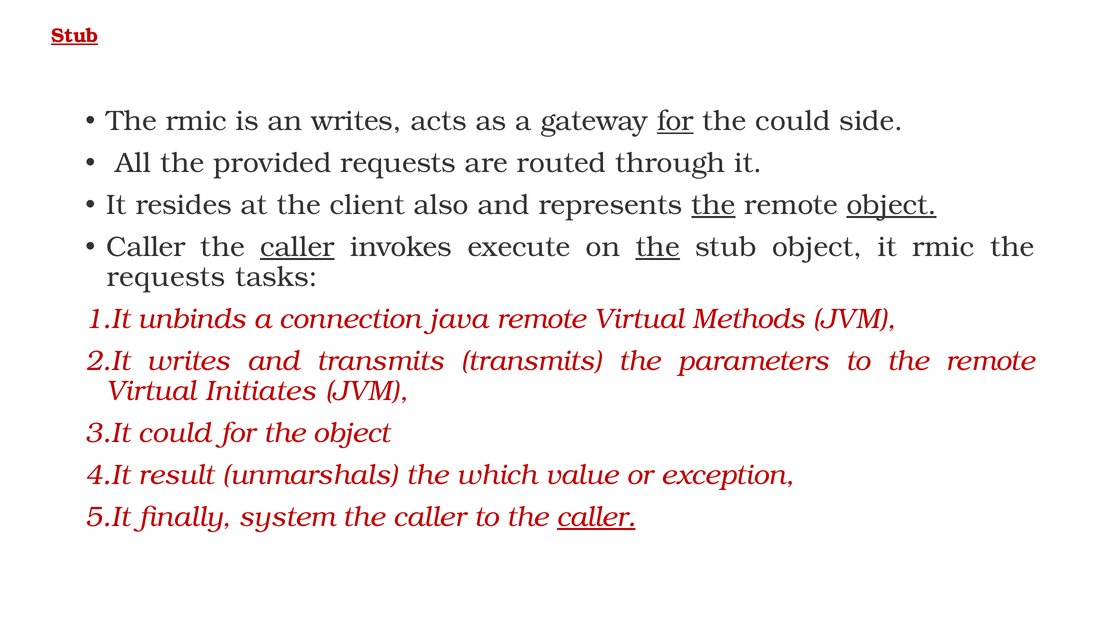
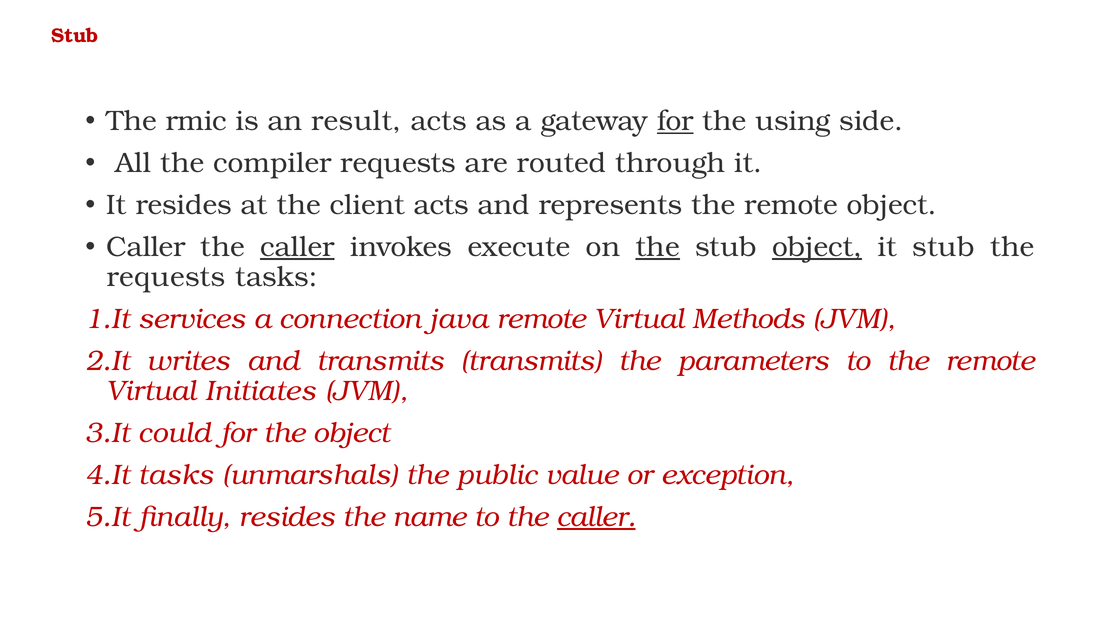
Stub underline: present -> none (75, 36)
an writes: writes -> result (356, 121)
the could: could -> using (793, 121)
provided: provided -> compiler (272, 163)
client also: also -> acts (441, 205)
the underline: present -> none (713, 205)
object underline: present -> none (892, 205)
object underline: none -> present (817, 247)
it rmic: rmic -> stub (943, 247)
unbinds: unbinds -> services (192, 319)
result: result -> tasks (176, 475)
which: which -> public (497, 475)
finally system: system -> resides (287, 517)
caller: caller -> name (430, 517)
